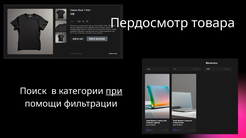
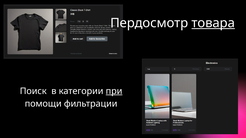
товара underline: none -> present (213, 23)
